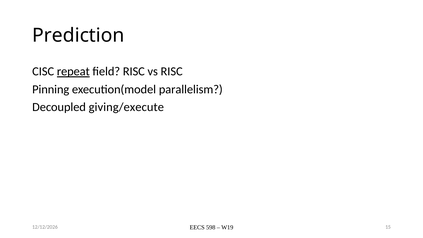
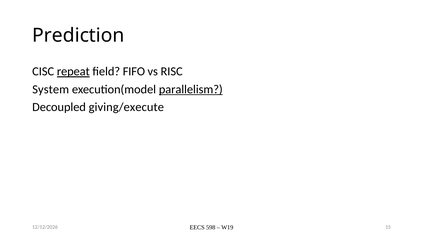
field RISC: RISC -> FIFO (134, 72)
Pinning: Pinning -> System (51, 89)
parallelism underline: none -> present (191, 89)
